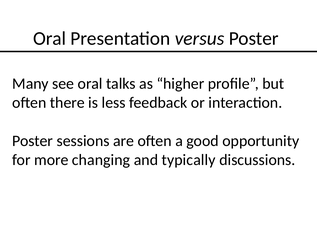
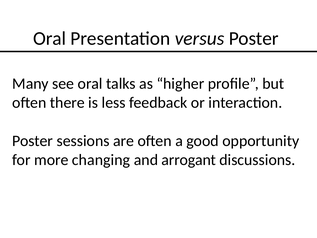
typically: typically -> arrogant (189, 160)
